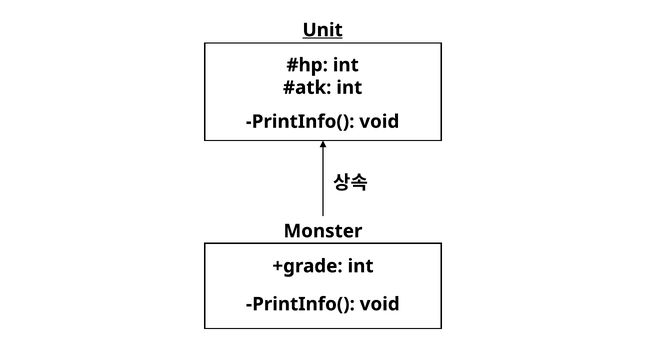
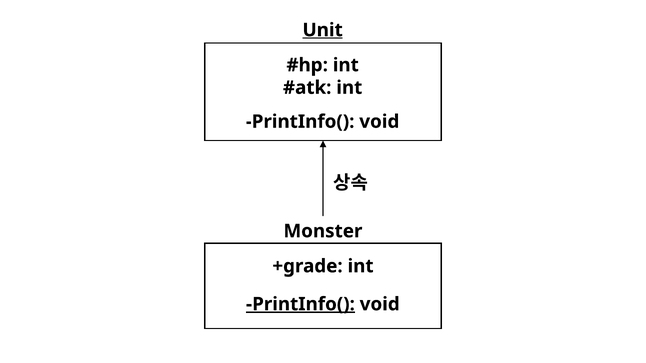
PrintInfo( underline: none -> present (301, 304)
